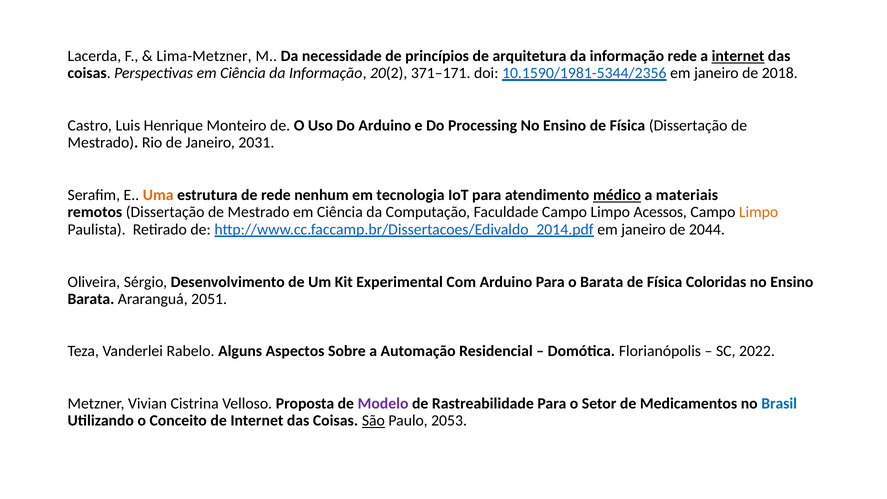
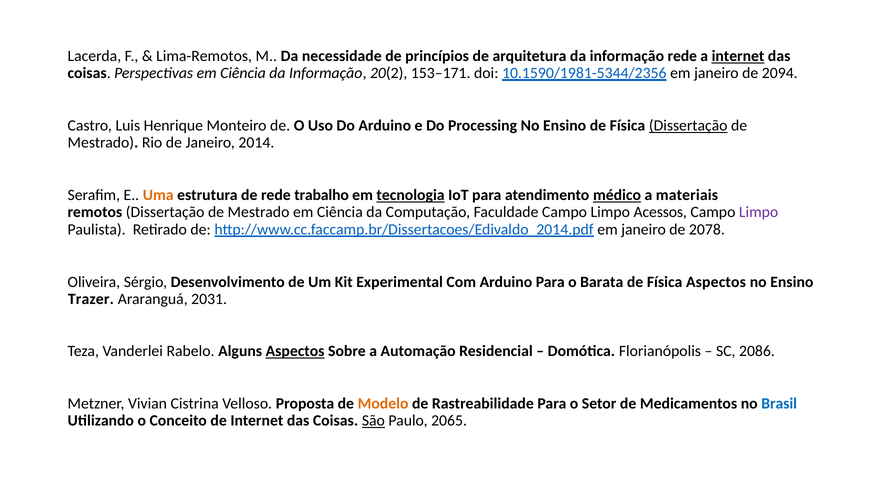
Lima-Metzner: Lima-Metzner -> Lima-Remotos (204, 56)
371–171: 371–171 -> 153–171 (441, 73)
2018: 2018 -> 2094 (780, 73)
Dissertação underline: none -> present (688, 126)
2031: 2031 -> 2014 (256, 143)
nenhum: nenhum -> trabalho (322, 195)
tecnologia underline: none -> present (411, 195)
Limpo colour: orange -> purple (759, 212)
2044: 2044 -> 2078 (707, 229)
Física Coloridas: Coloridas -> Aspectos (716, 282)
Barata: Barata -> Trazer (91, 299)
2051: 2051 -> 2031 (209, 299)
Aspectos underline: none -> present (295, 351)
2022: 2022 -> 2086 (757, 351)
Modelo colour: purple -> orange (383, 404)
2053: 2053 -> 2065 (449, 421)
